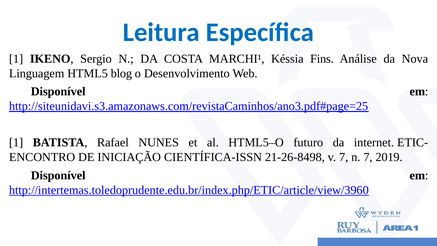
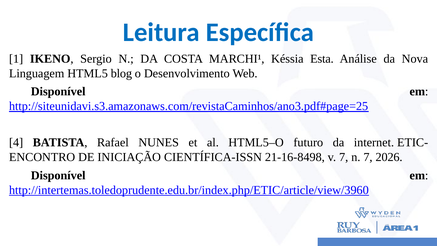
Fins: Fins -> Esta (322, 59)
1: 1 -> 4 (16, 143)
21-26-8498: 21-26-8498 -> 21-16-8498 (295, 157)
2019: 2019 -> 2026 (389, 157)
